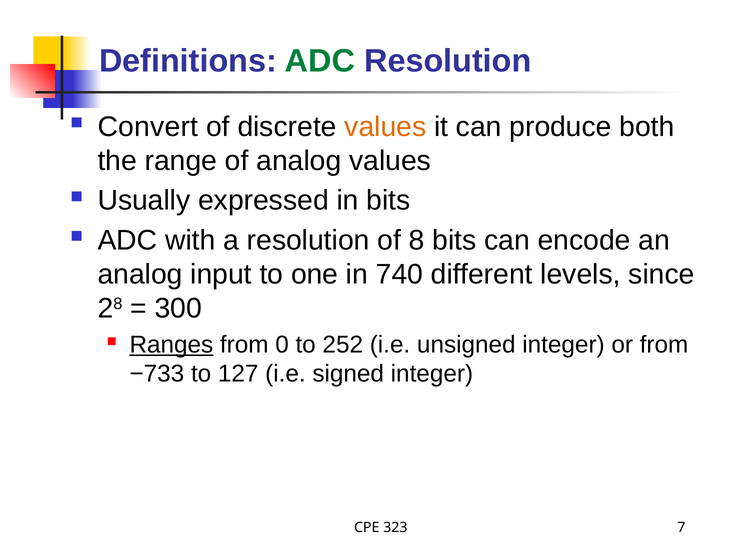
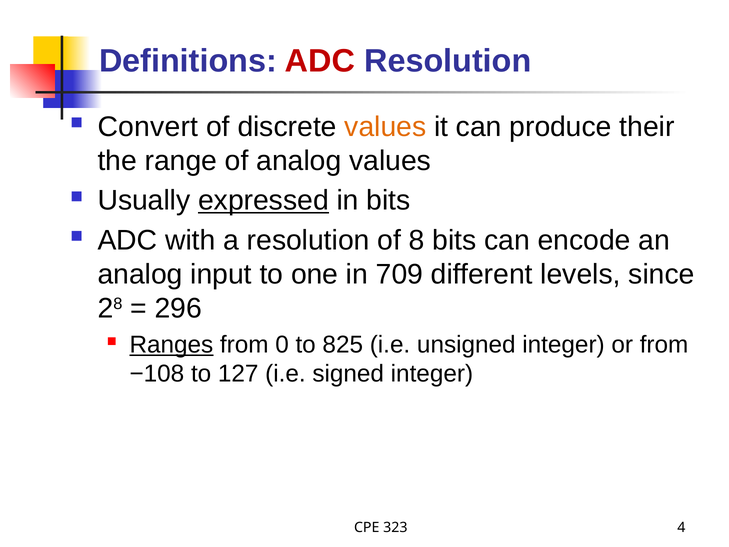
ADC colour: green -> red (320, 61)
both: both -> their (647, 127)
expressed underline: none -> present (264, 200)
740: 740 -> 709 (400, 274)
300: 300 -> 296 (178, 308)
252: 252 -> 825 (343, 344)
−733: −733 -> −108 (157, 374)
7: 7 -> 4 (681, 527)
